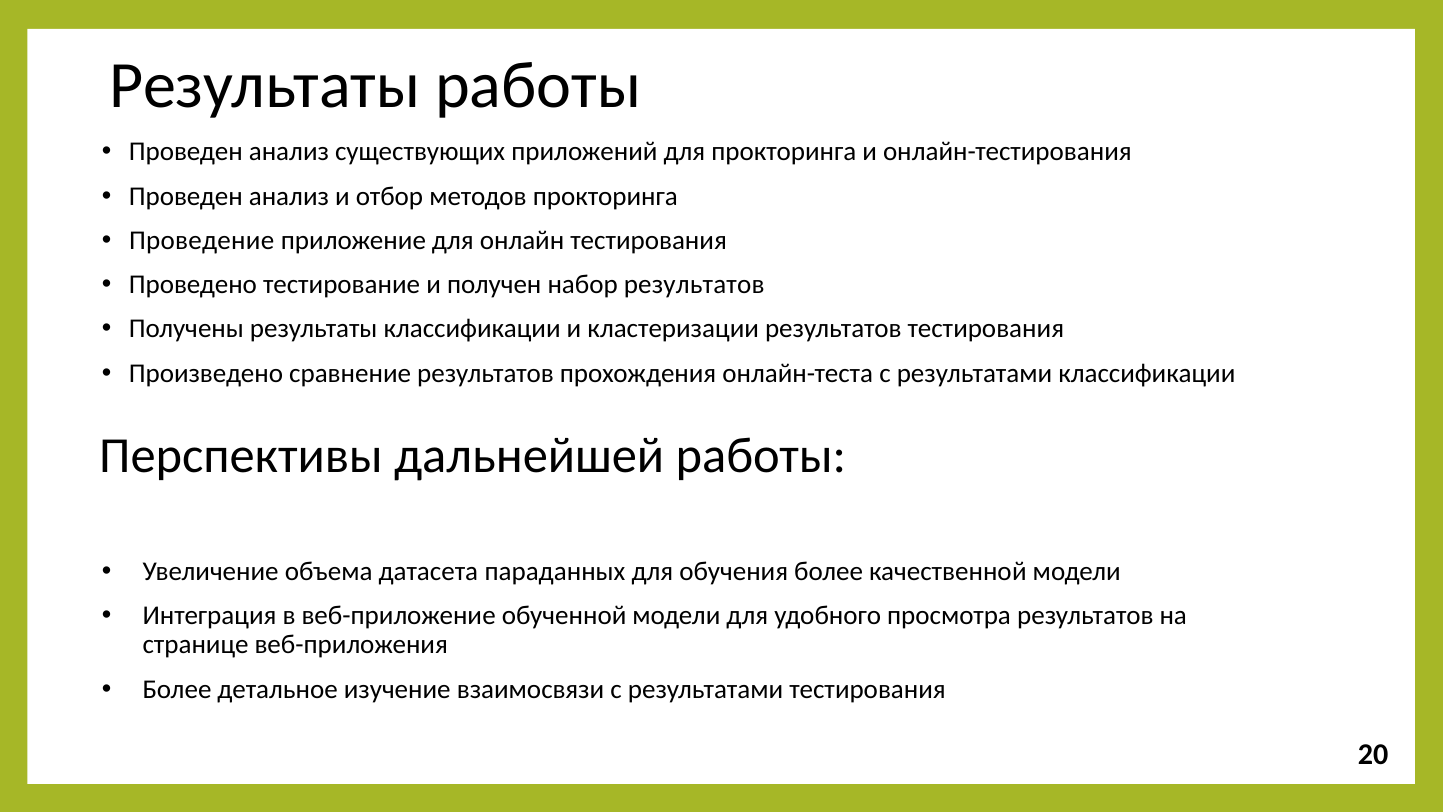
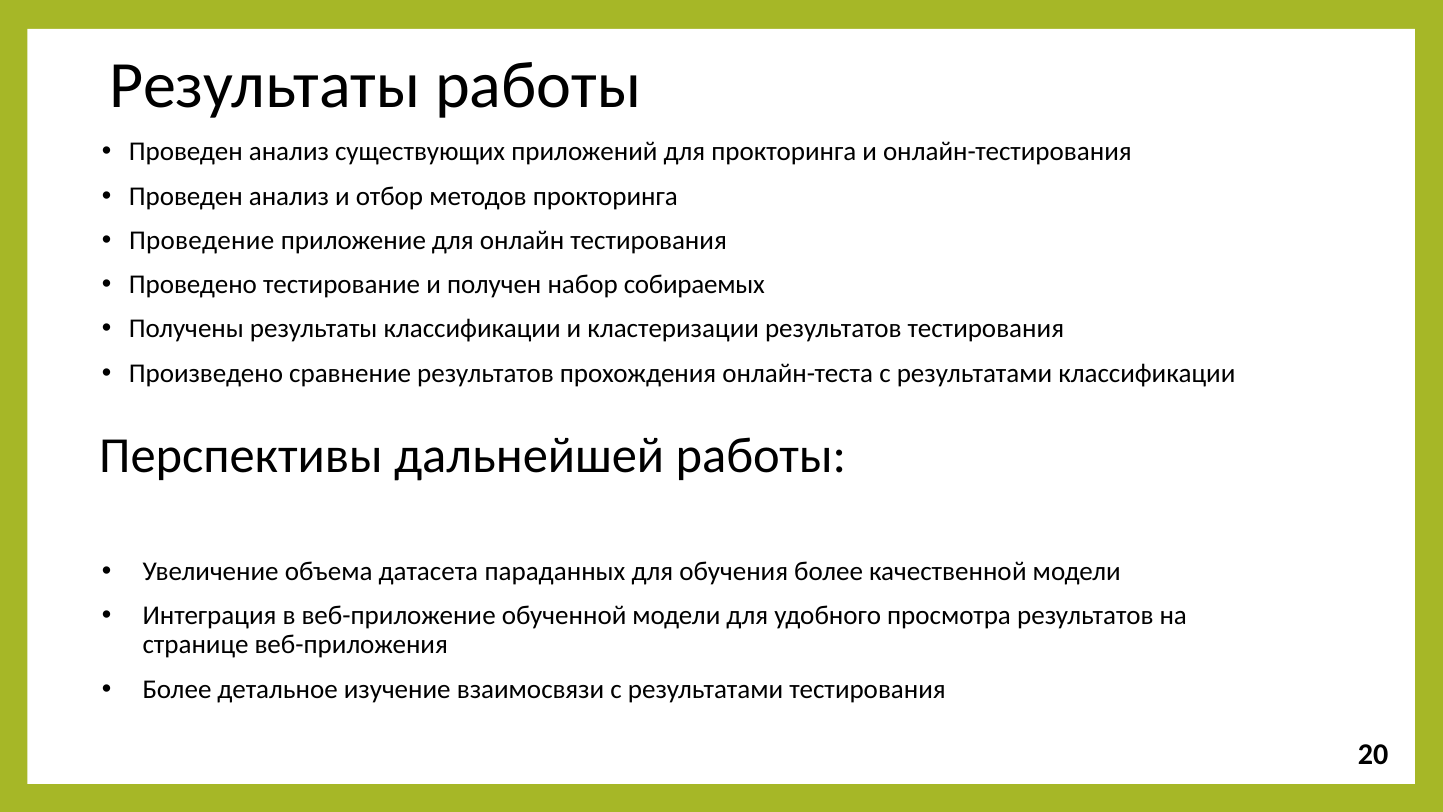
набор результатов: результатов -> собираемых (694, 285)
